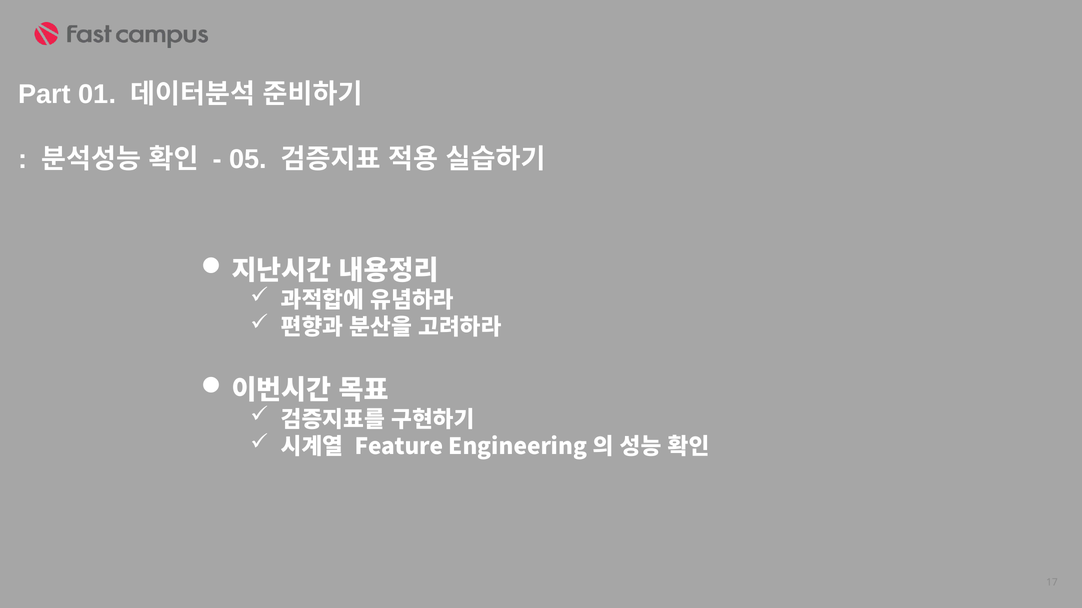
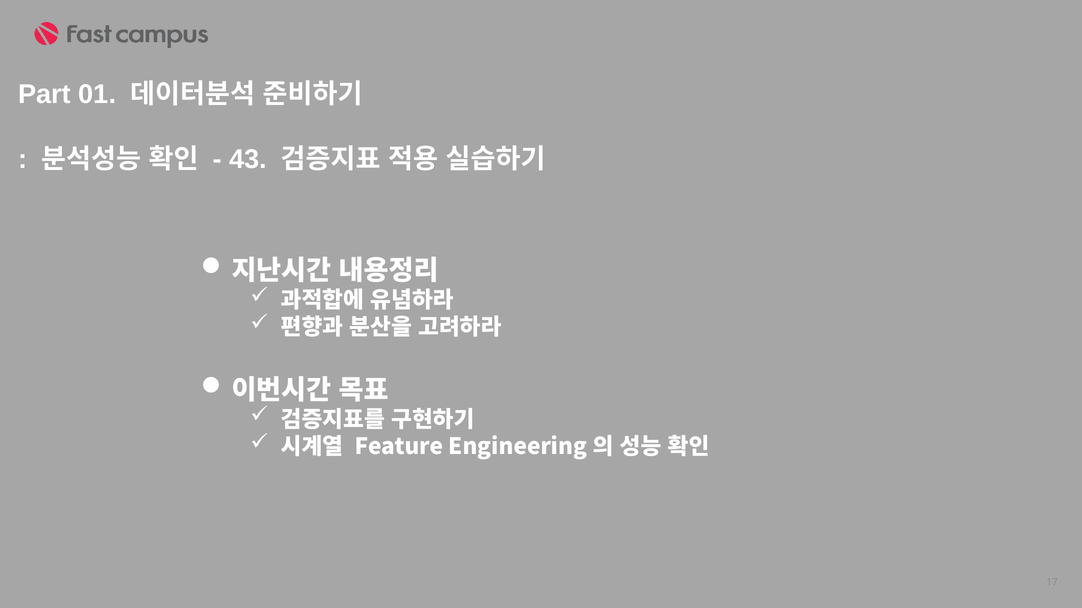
05: 05 -> 43 (248, 159)
